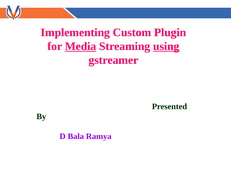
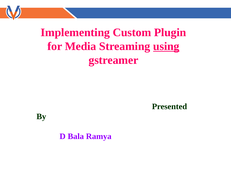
Media underline: present -> none (81, 46)
